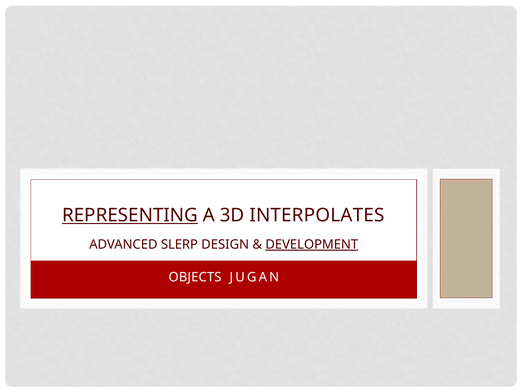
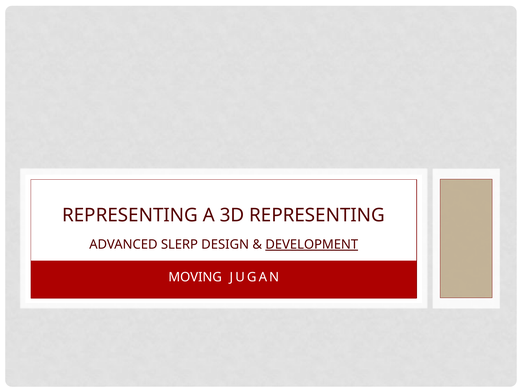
REPRESENTING underline: present -> none (130, 215)
3D INTERPOLATES: INTERPOLATES -> REPRESENTING (317, 215)
OBJECTS: OBJECTS -> MOVING (195, 277)
